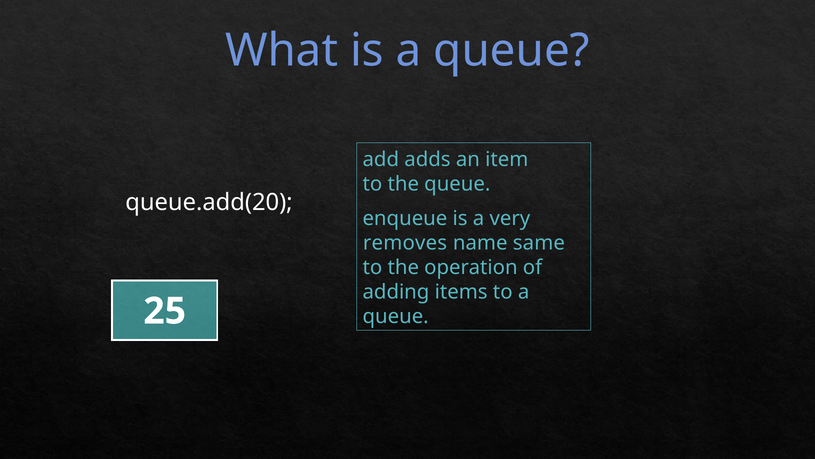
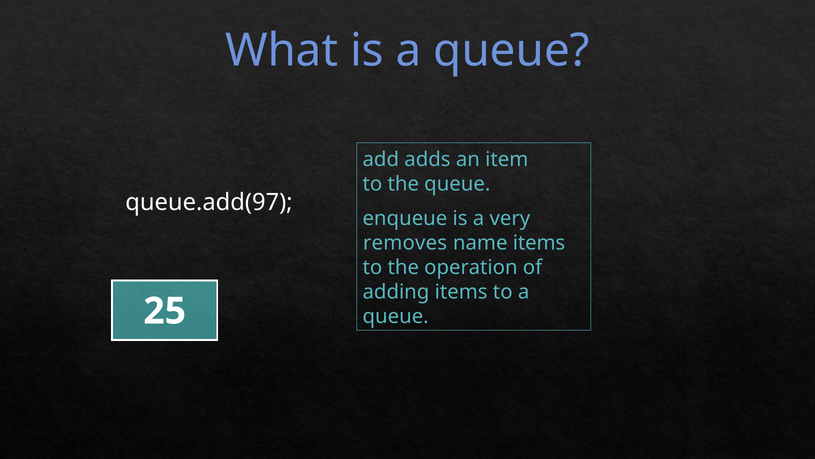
queue.add(20: queue.add(20 -> queue.add(97 (209, 202)
name same: same -> items (539, 243)
